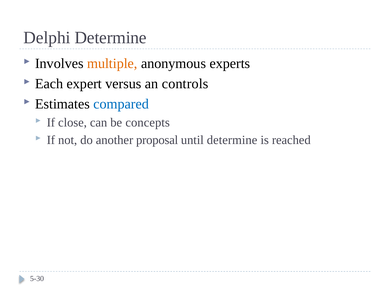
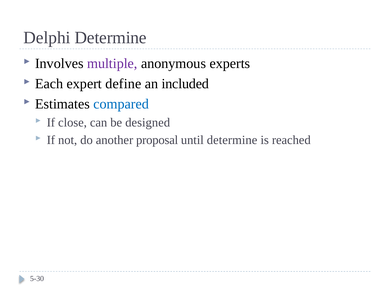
multiple colour: orange -> purple (112, 63)
versus: versus -> define (123, 84)
controls: controls -> included (185, 84)
concepts: concepts -> designed (148, 122)
